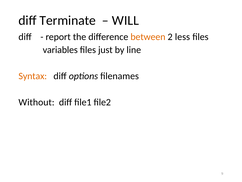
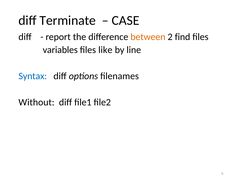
WILL: WILL -> CASE (126, 20)
less: less -> find (183, 37)
just: just -> like (105, 50)
Syntax colour: orange -> blue (33, 76)
